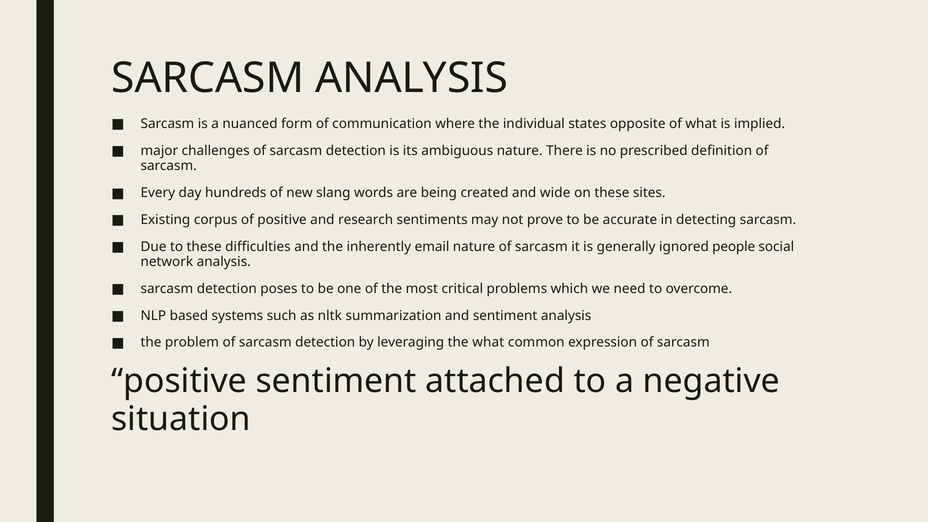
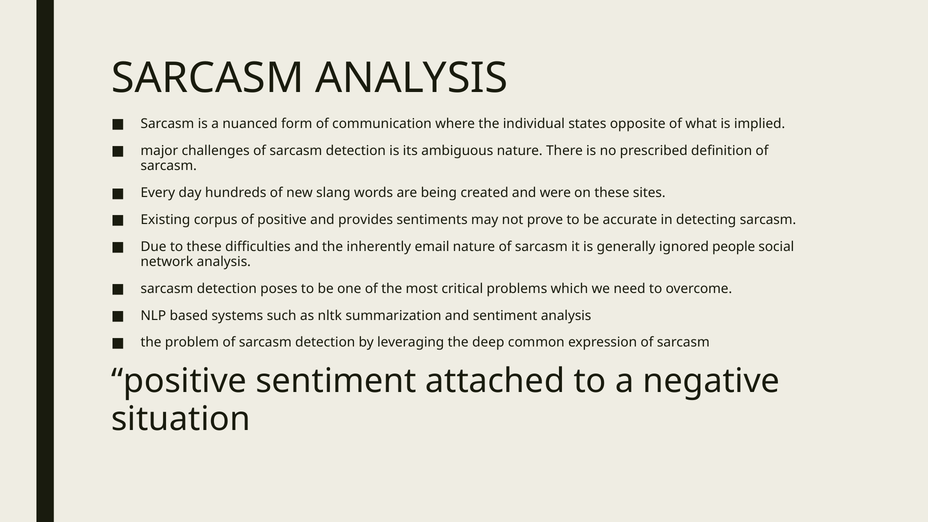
wide: wide -> were (555, 193)
research: research -> provides (366, 220)
the what: what -> deep (488, 342)
